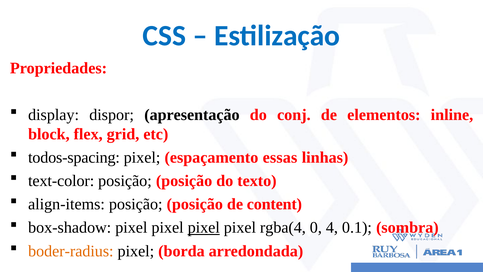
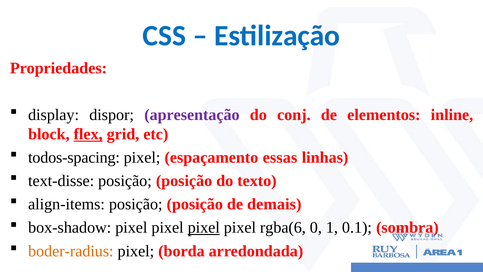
apresentação colour: black -> purple (192, 115)
flex underline: none -> present (88, 134)
text-color: text-color -> text-disse (61, 181)
content: content -> demais (274, 204)
rgba(4: rgba(4 -> rgba(6 (283, 227)
4: 4 -> 1 (332, 227)
